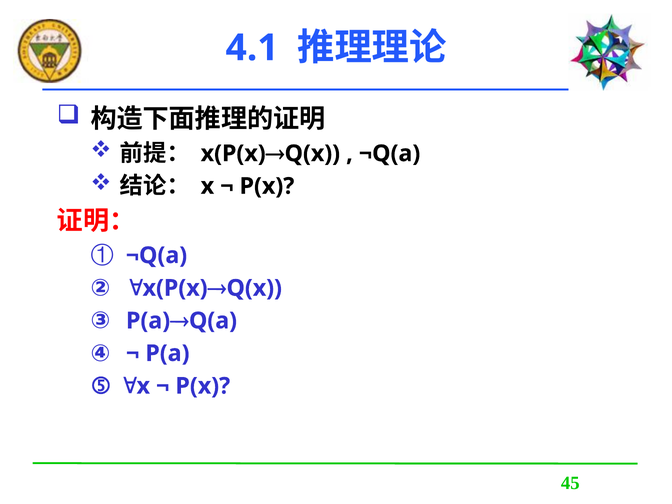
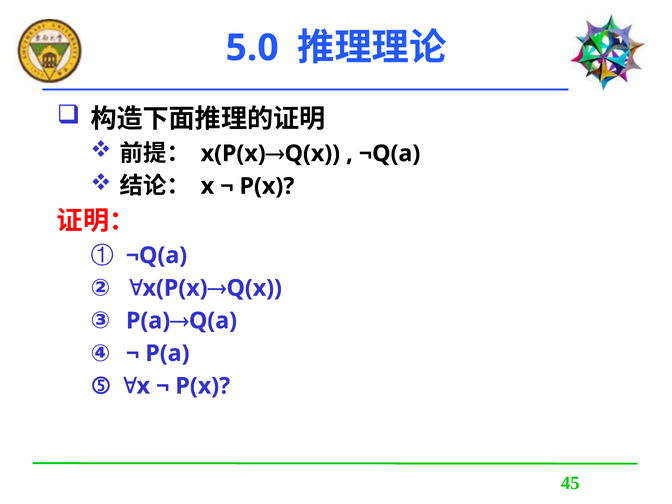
4.1: 4.1 -> 5.0 (252, 48)
